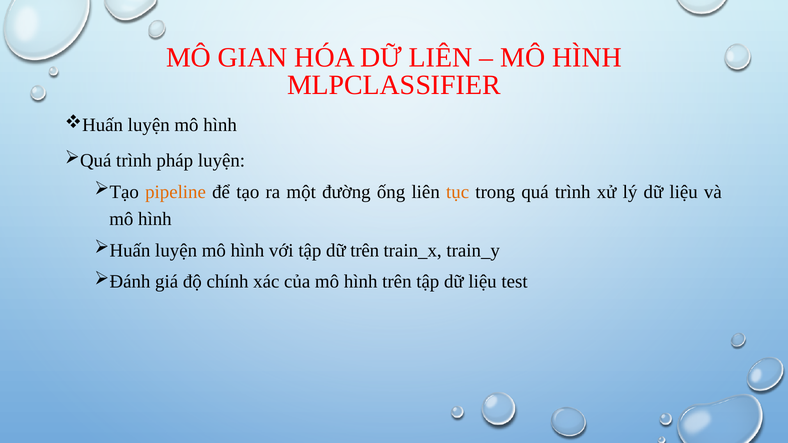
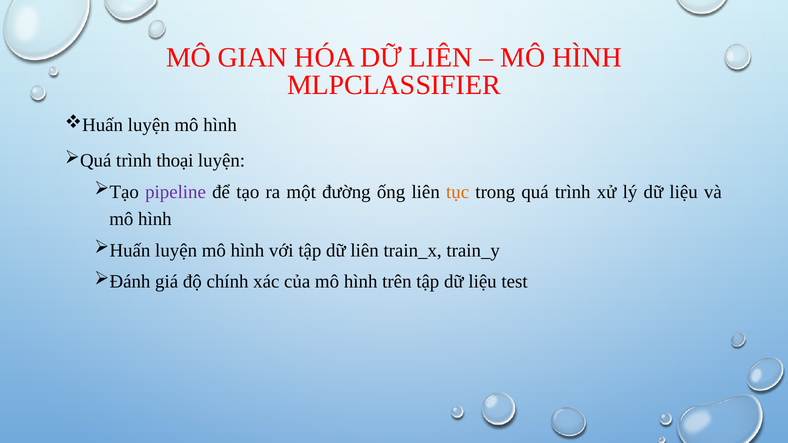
pháp: pháp -> thoại (175, 161)
pipeline colour: orange -> purple (176, 192)
tập dữ trên: trên -> liên (365, 250)
